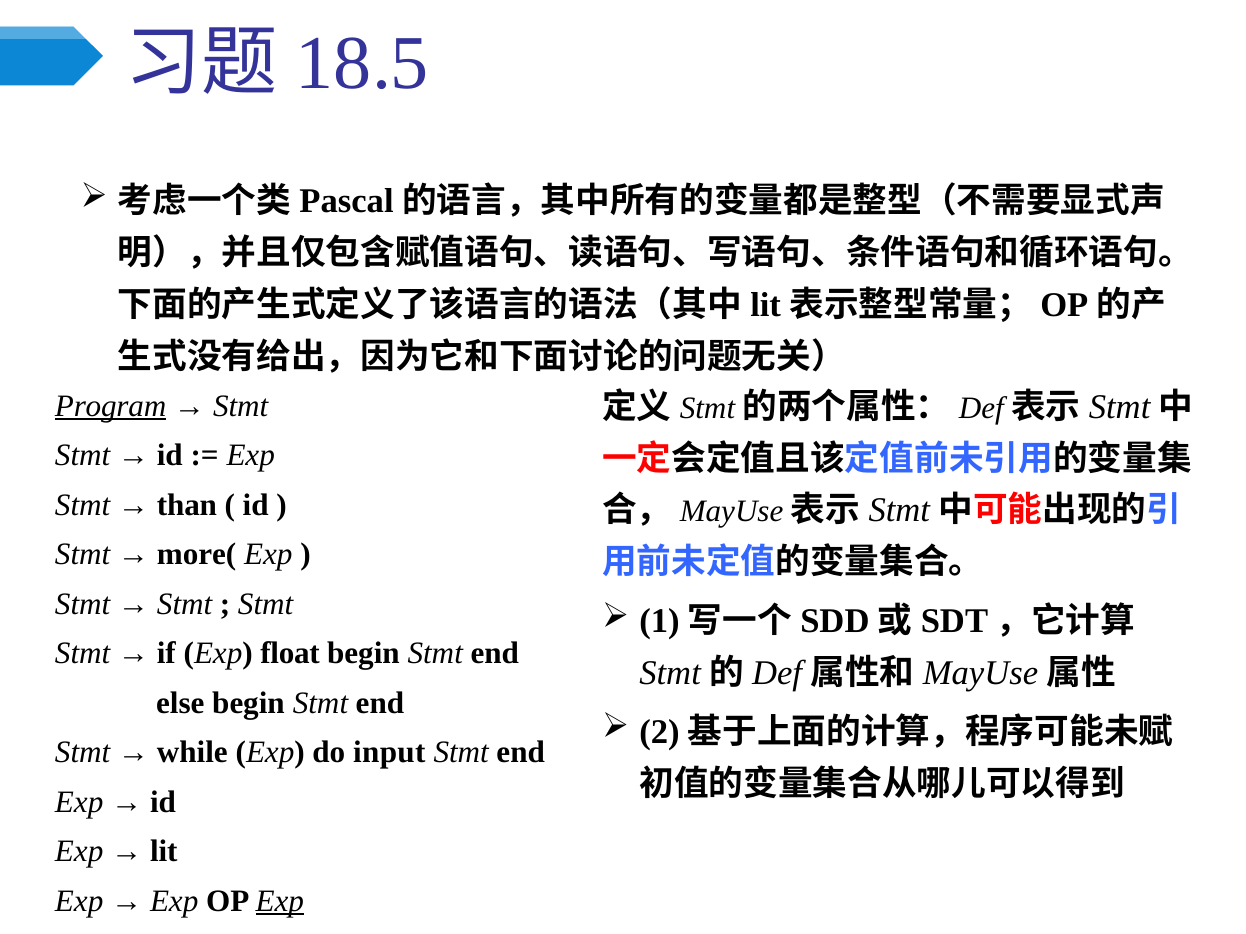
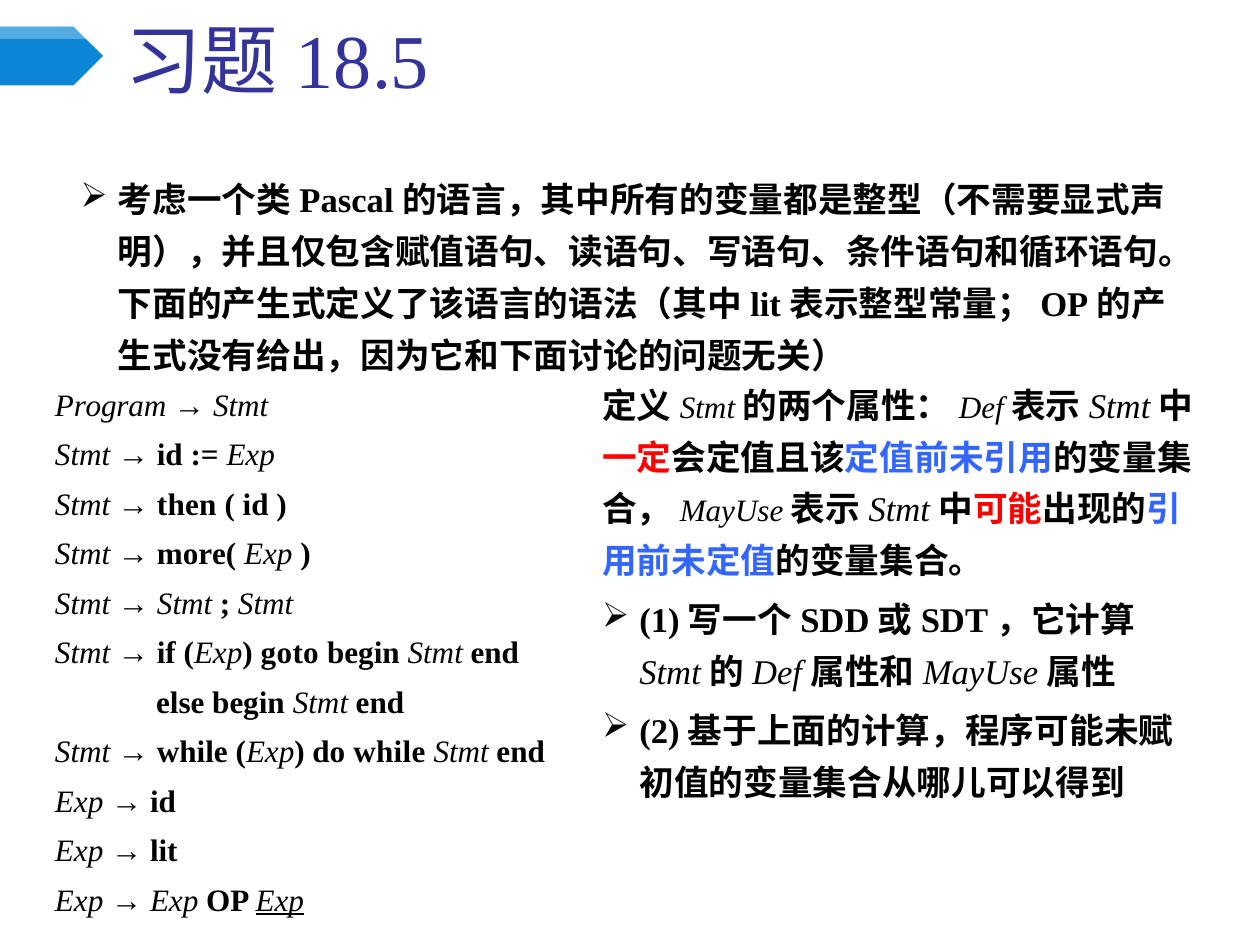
Program underline: present -> none (111, 406)
than: than -> then (187, 505)
float: float -> goto (290, 654)
do input: input -> while (389, 753)
